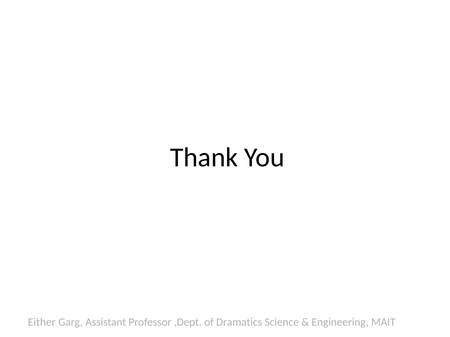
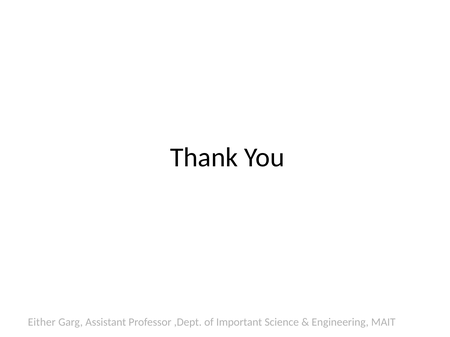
Dramatics: Dramatics -> Important (239, 323)
